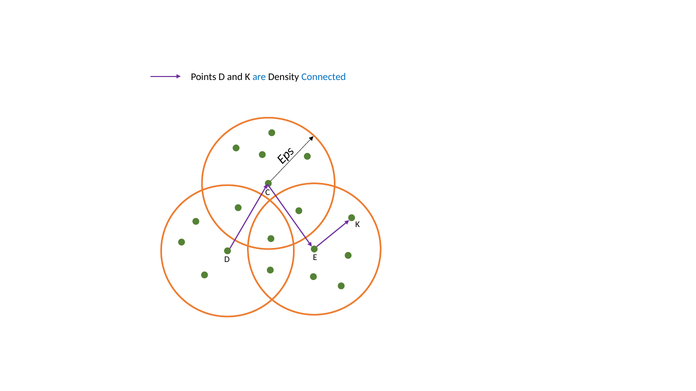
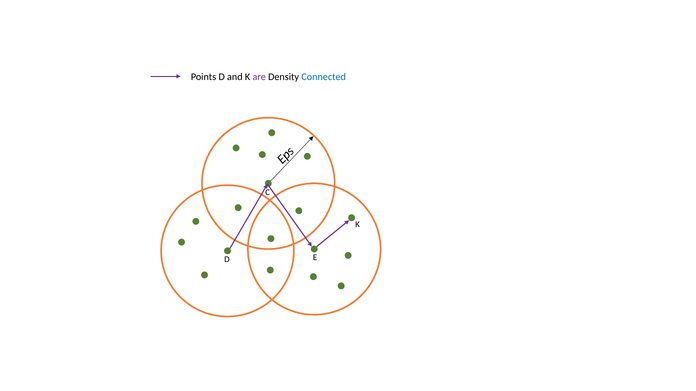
are colour: blue -> purple (259, 77)
